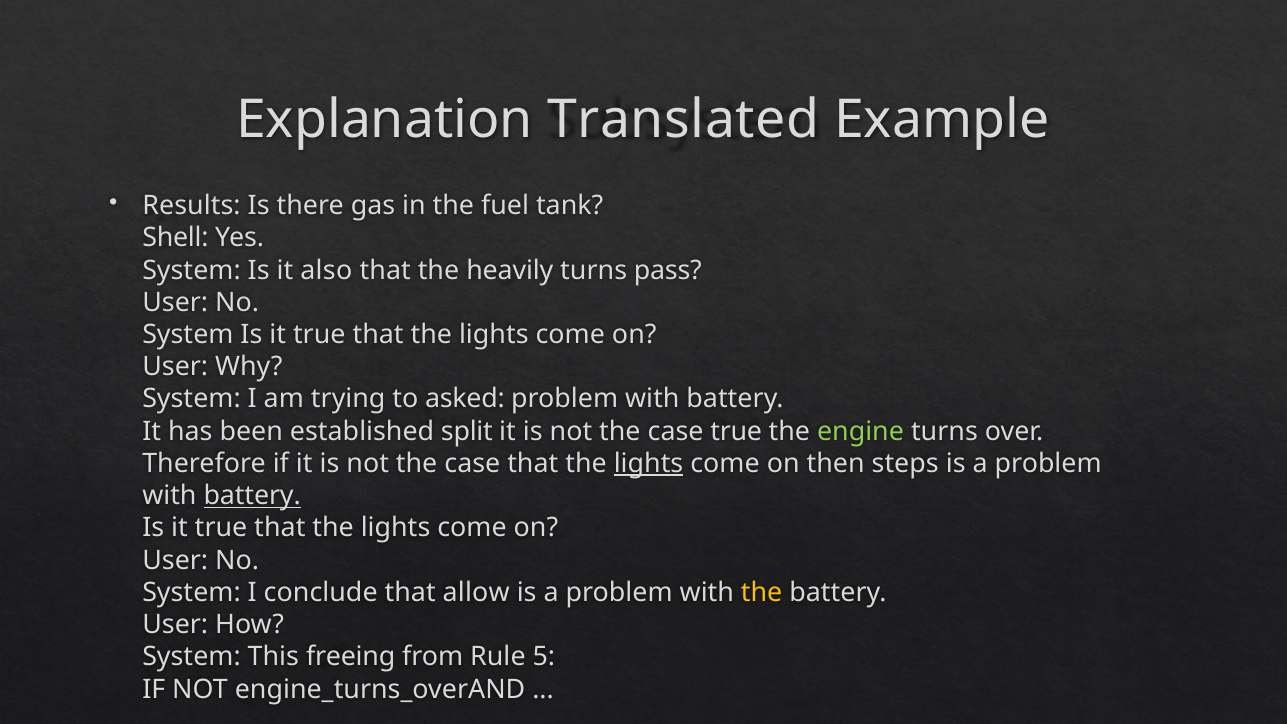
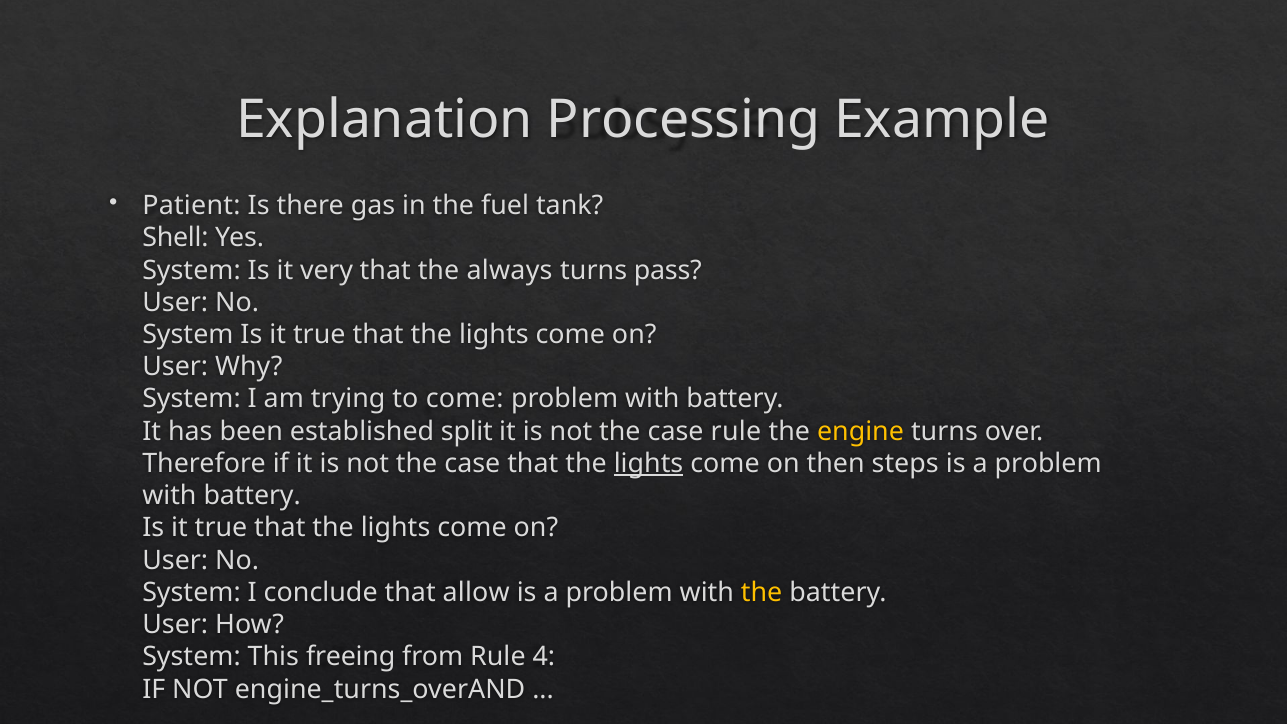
Translated: Translated -> Processing (684, 119)
Results: Results -> Patient (191, 206)
also: also -> very (327, 270)
heavily: heavily -> always (510, 270)
to asked: asked -> come (465, 399)
case true: true -> rule (736, 431)
engine colour: light green -> yellow (861, 431)
battery underline: present -> none (252, 496)
5: 5 -> 4 (544, 657)
